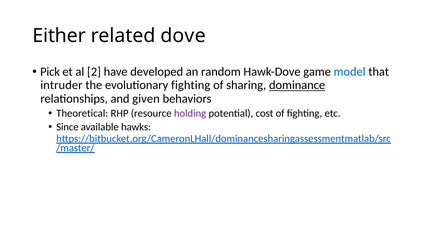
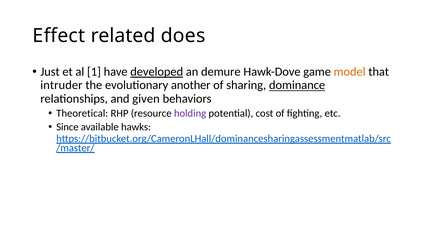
Either: Either -> Effect (59, 36)
dove: dove -> does (183, 36)
Pick: Pick -> Just (50, 72)
2: 2 -> 1 (94, 72)
developed underline: none -> present (157, 72)
random: random -> demure (221, 72)
model colour: blue -> orange (350, 72)
evolutionary fighting: fighting -> another (191, 85)
